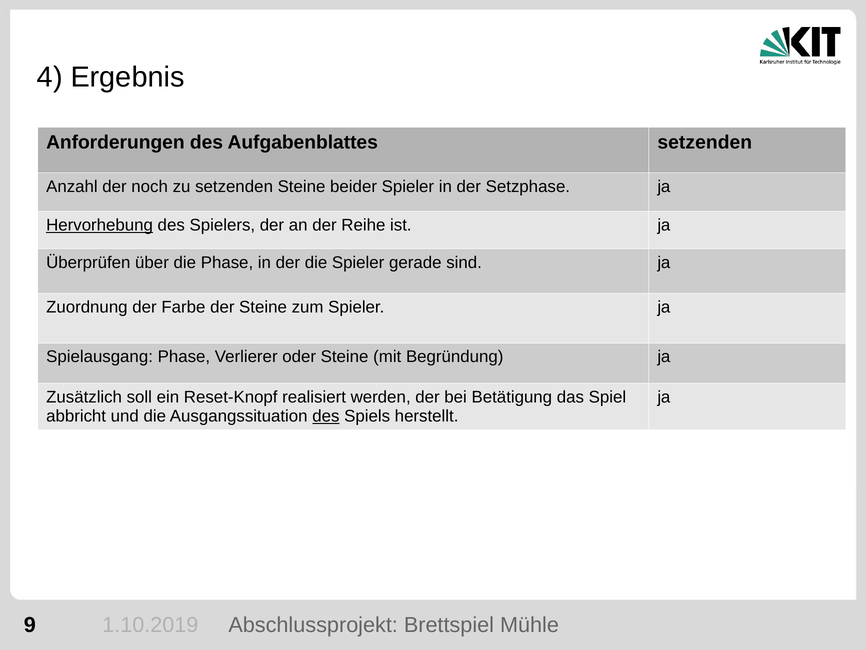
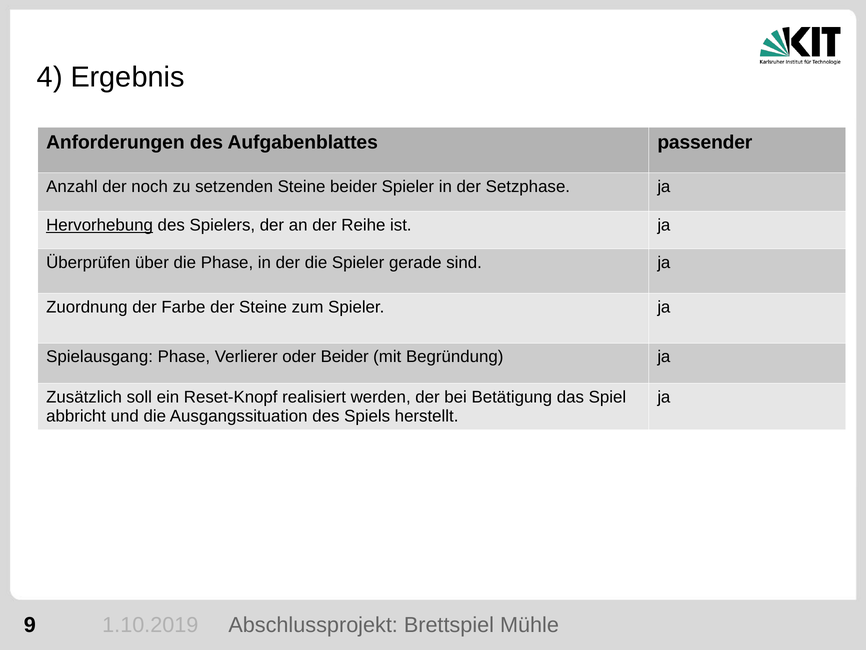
Aufgabenblattes setzenden: setzenden -> passender (705, 143)
oder Steine: Steine -> Beider (345, 357)
des underline: present -> none (326, 416)
